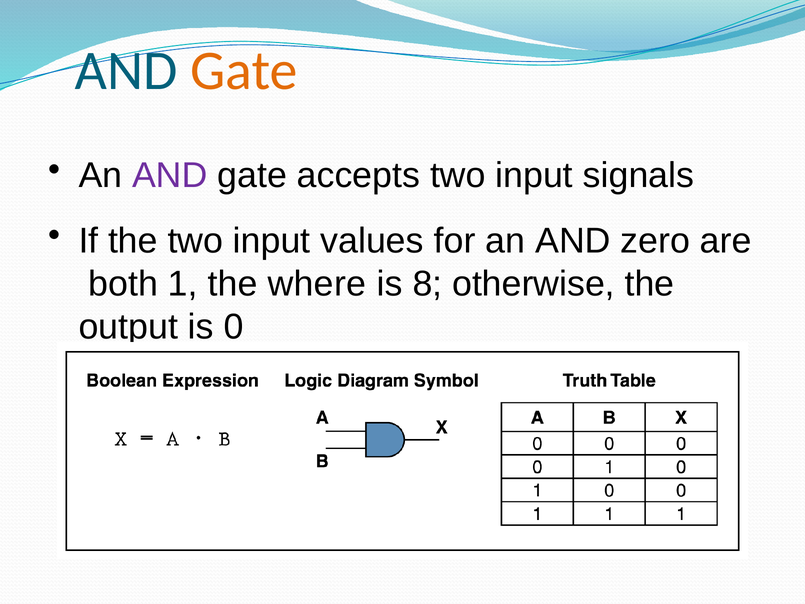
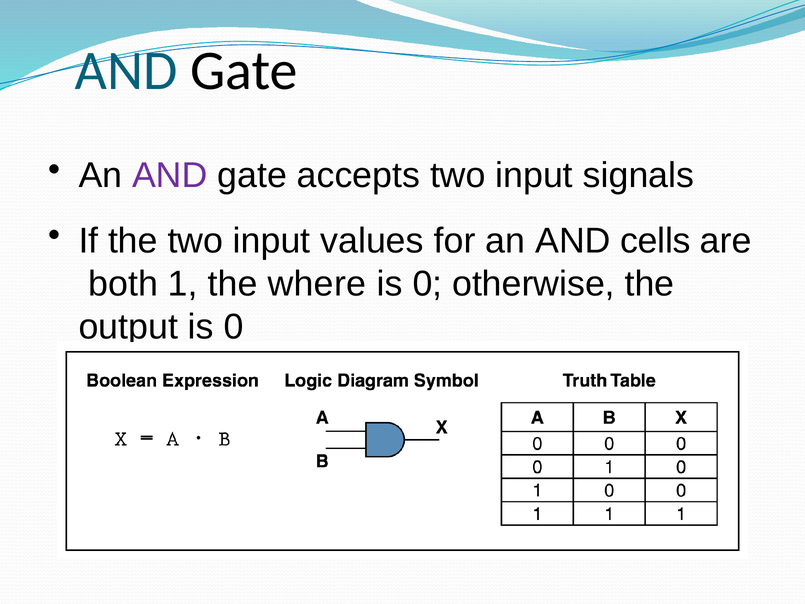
Gate colour: orange -> black (244, 71)
zero: zero -> cells (655, 241)
8: 8 -> 0 (427, 284)
